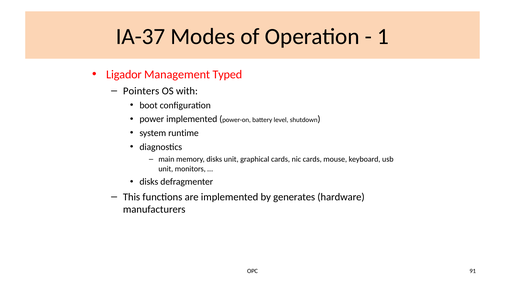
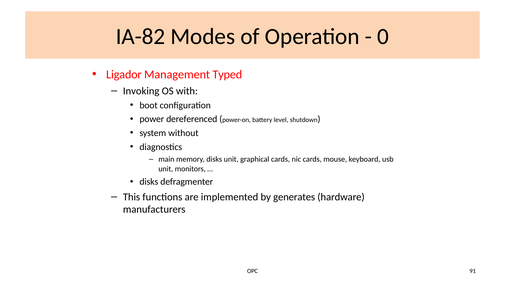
IA-37: IA-37 -> IA-82 (141, 37)
1: 1 -> 0 (383, 37)
Pointers: Pointers -> Invoking (141, 91)
power implemented: implemented -> dereferenced (192, 119)
runtime: runtime -> without (183, 133)
